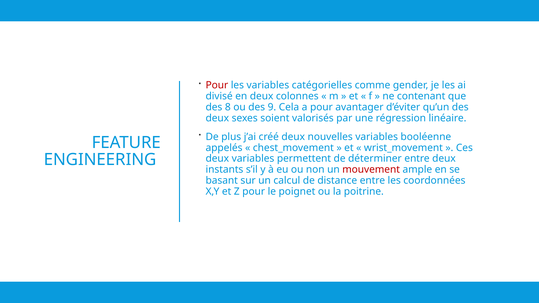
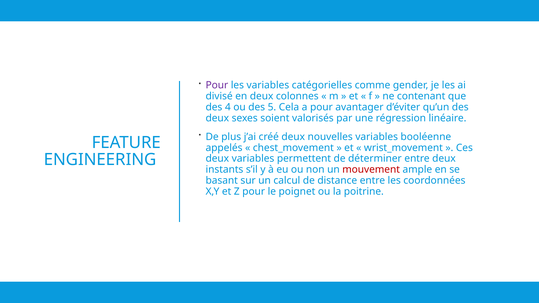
Pour colour: red -> purple (217, 85)
8: 8 -> 4 (228, 107)
9: 9 -> 5 (272, 107)
